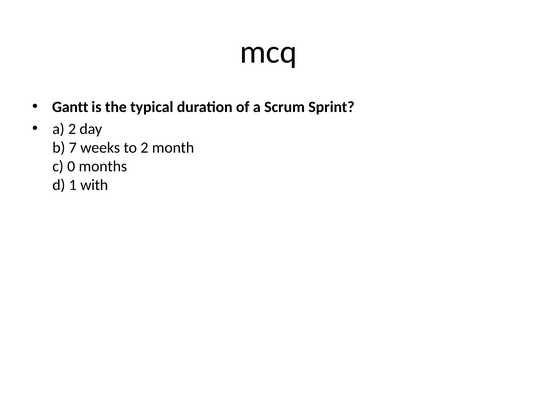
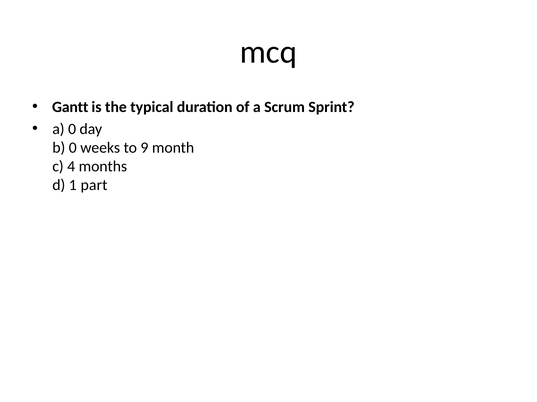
a 2: 2 -> 0 (72, 129)
b 7: 7 -> 0 (73, 148)
to 2: 2 -> 9 (144, 148)
0: 0 -> 4 (71, 167)
with: with -> part (94, 185)
